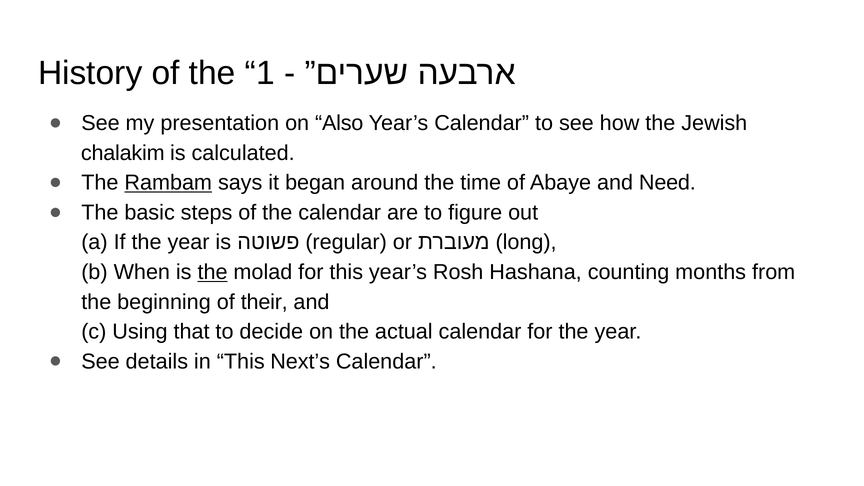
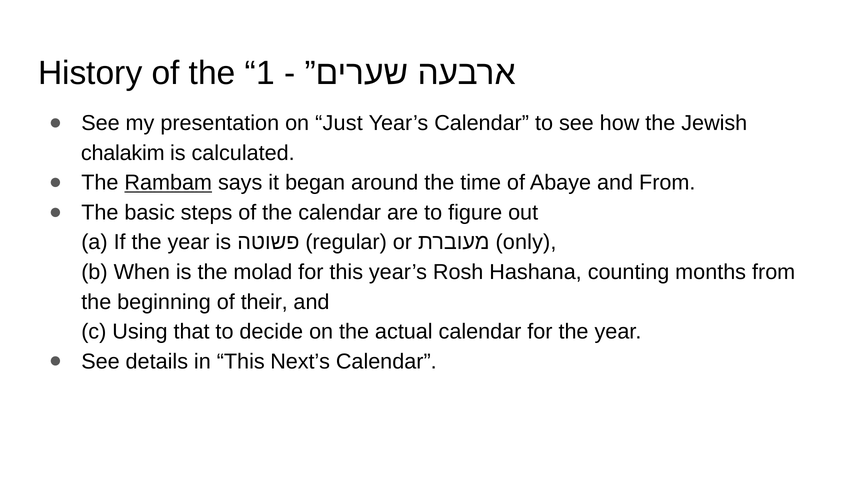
Also: Also -> Just (339, 123)
and Need: Need -> From (667, 183)
long: long -> only (526, 242)
the underline: present -> none (213, 272)
